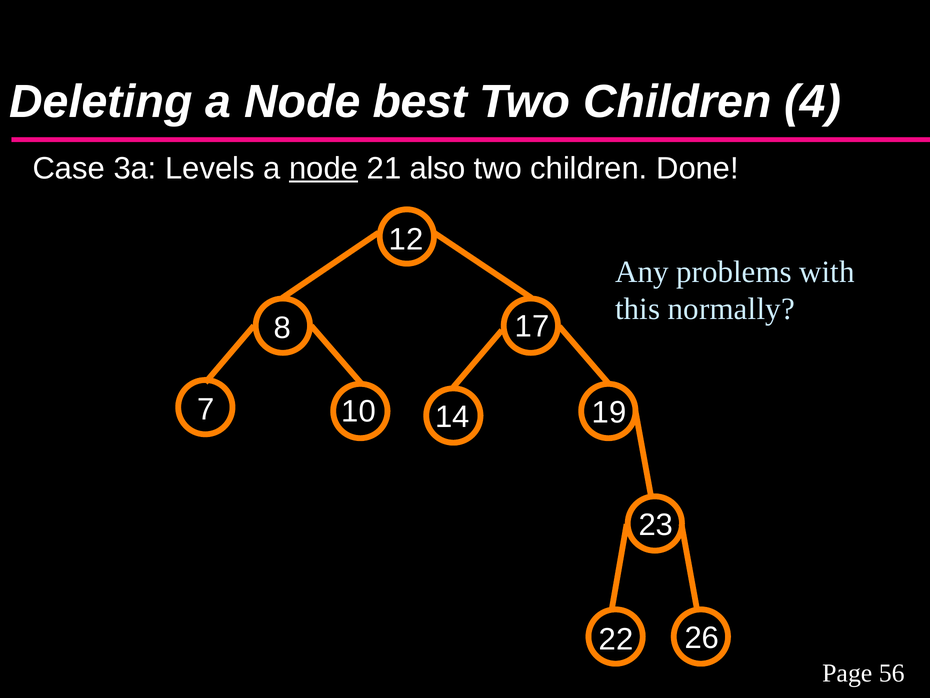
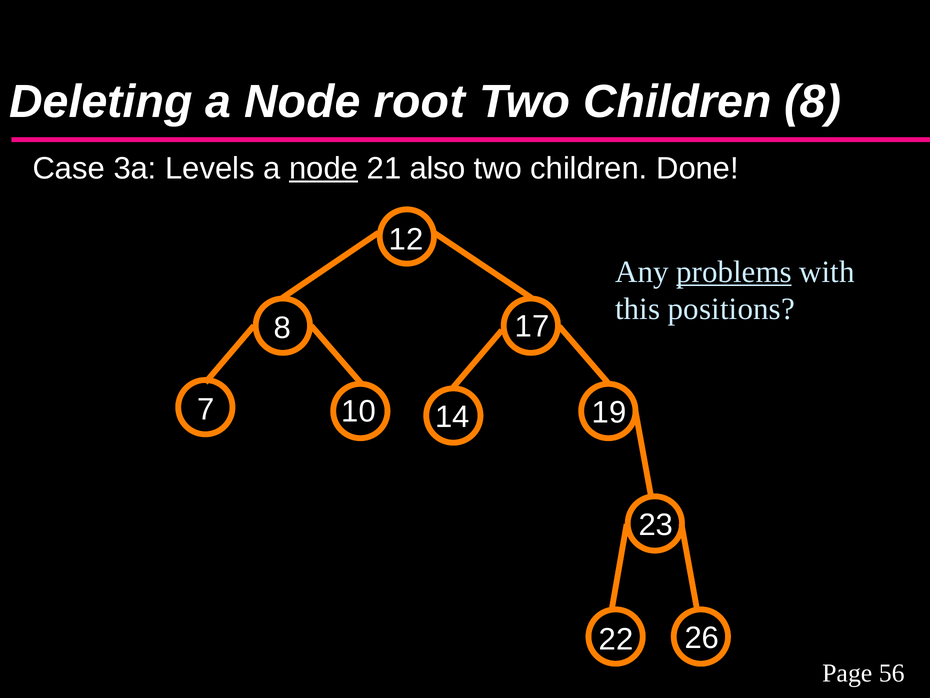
best: best -> root (419, 102)
Children 4: 4 -> 8 (813, 102)
problems underline: none -> present (734, 272)
normally: normally -> positions (731, 309)
